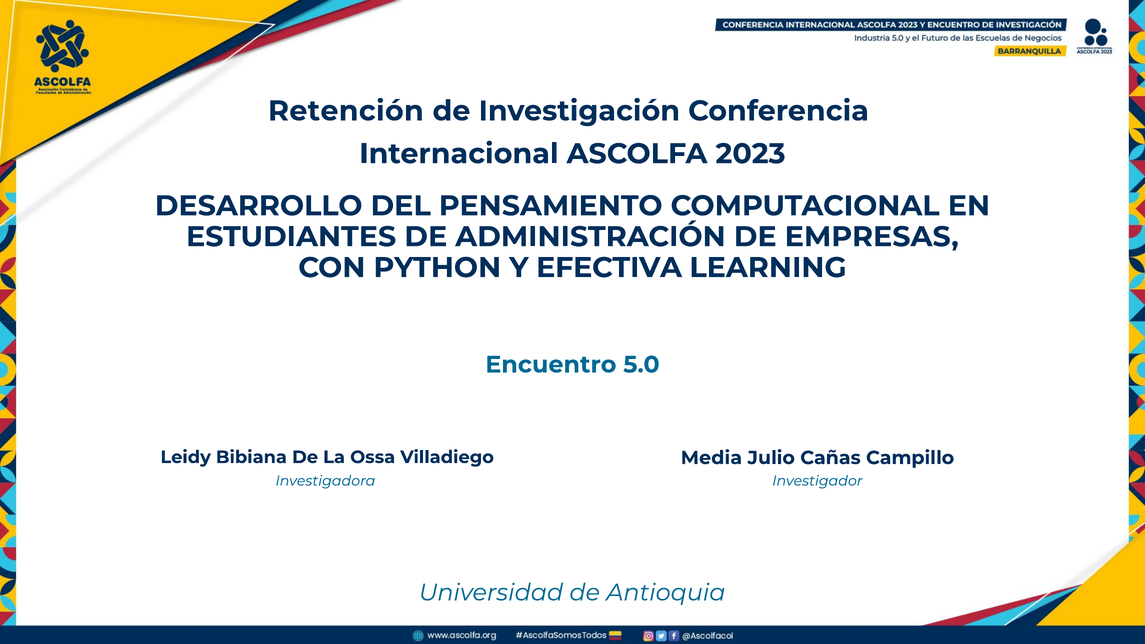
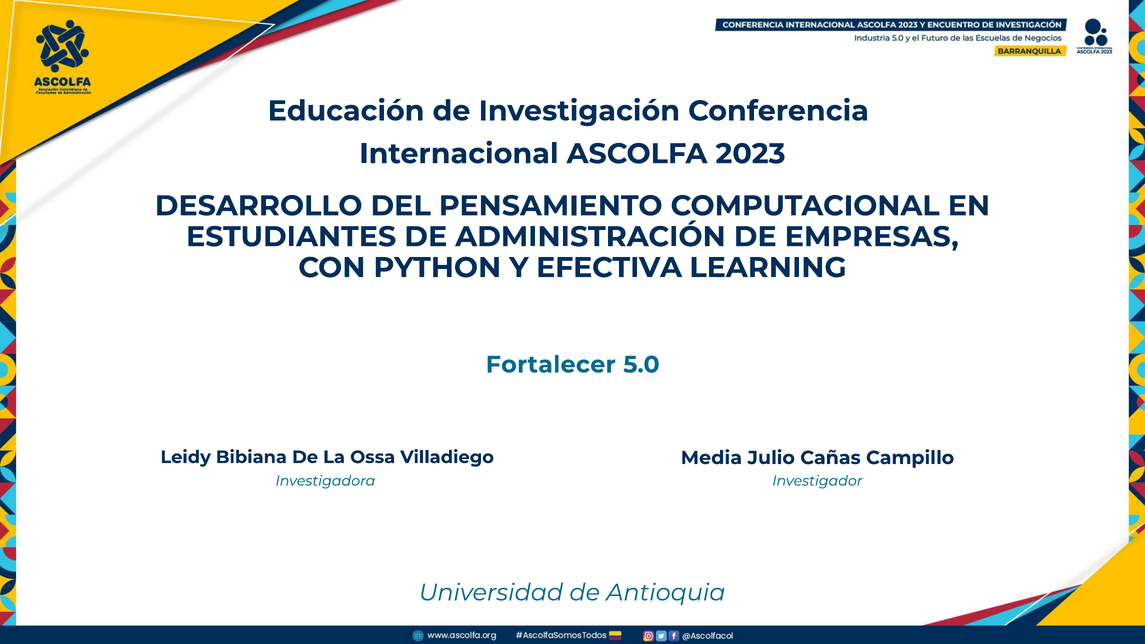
Retención: Retención -> Educación (346, 111)
Encuentro: Encuentro -> Fortalecer (551, 365)
